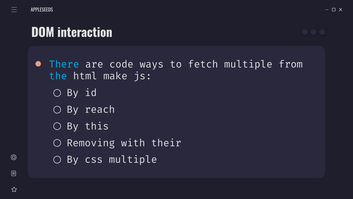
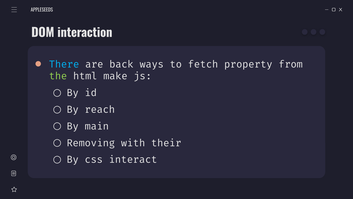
code: code -> back (121, 64)
fetch multiple: multiple -> property (248, 64)
the colour: light blue -> light green (58, 76)
this: this -> main (97, 126)
css multiple: multiple -> interact (133, 159)
